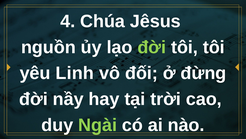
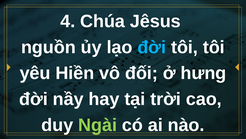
đời colour: light green -> light blue (152, 47)
Linh: Linh -> Hiền (75, 73)
đừng: đừng -> hưng (203, 73)
